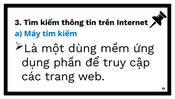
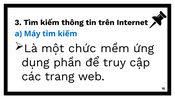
dùng: dùng -> chức (82, 48)
